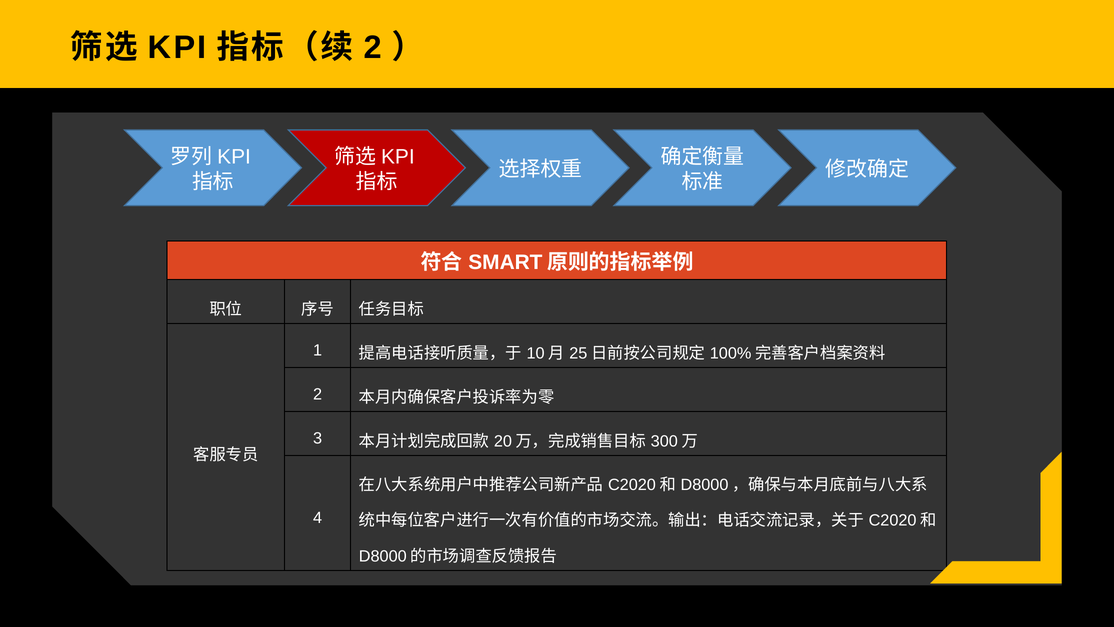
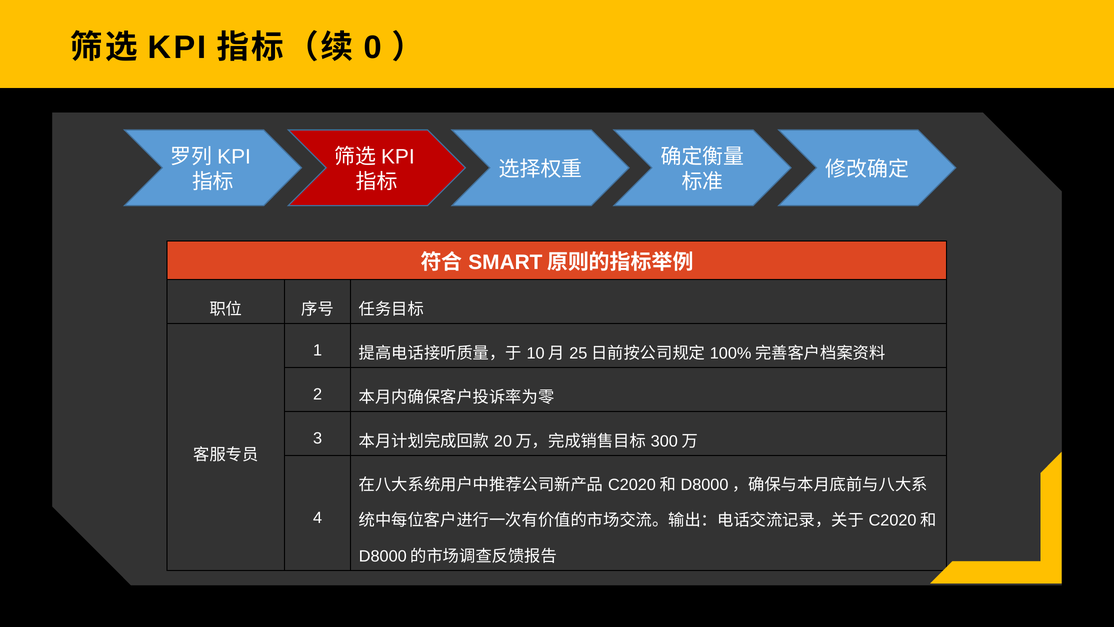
2: 2 -> 0 (373, 48)
